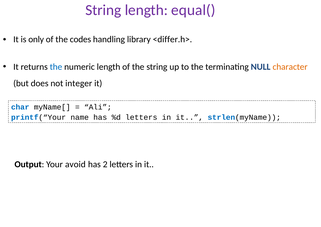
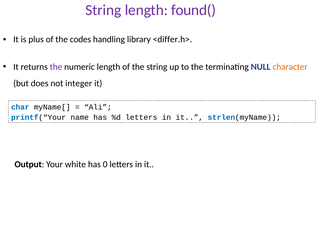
equal(: equal( -> found( (194, 10)
only: only -> plus (36, 39)
the colour: blue -> purple (56, 67)
avoid: avoid -> white (75, 164)
2: 2 -> 0 (105, 164)
